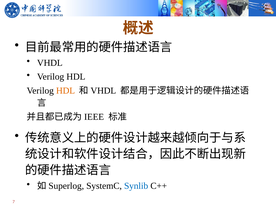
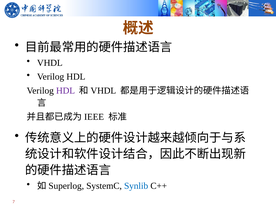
HDL colour: orange -> purple (66, 91)
